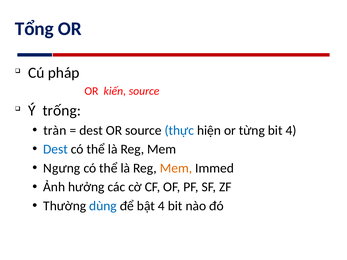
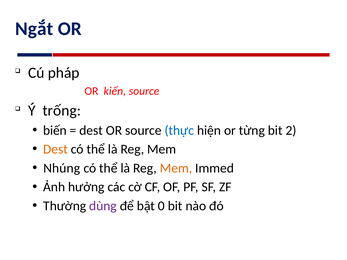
Tổng: Tổng -> Ngắt (34, 29)
tràn: tràn -> biến (55, 131)
bit 4: 4 -> 2 (291, 131)
Dest colour: blue -> orange (56, 149)
Ngưng: Ngưng -> Nhúng (62, 168)
dùng colour: blue -> purple (103, 206)
bật 4: 4 -> 0 (161, 206)
